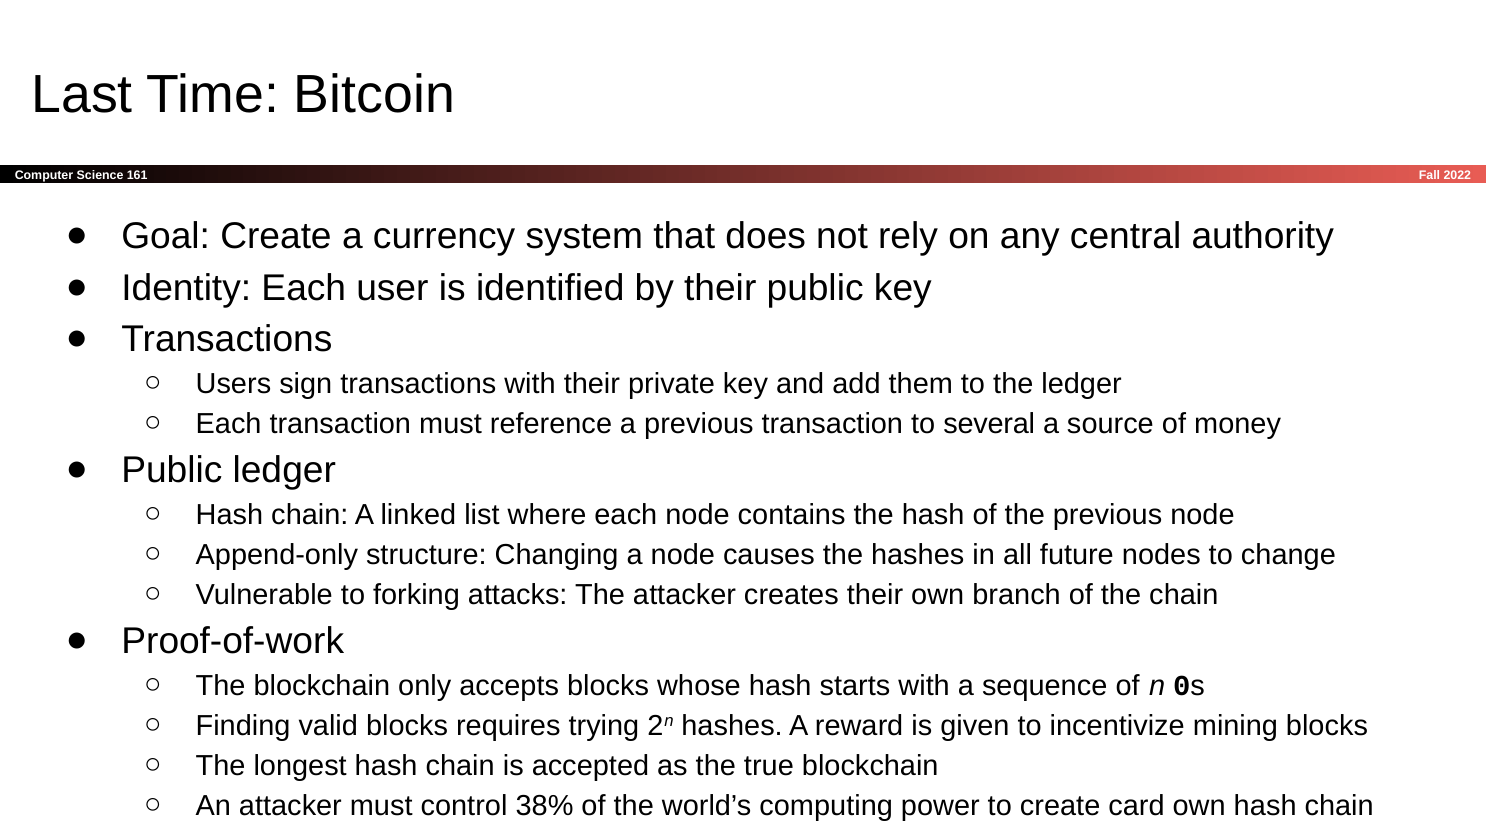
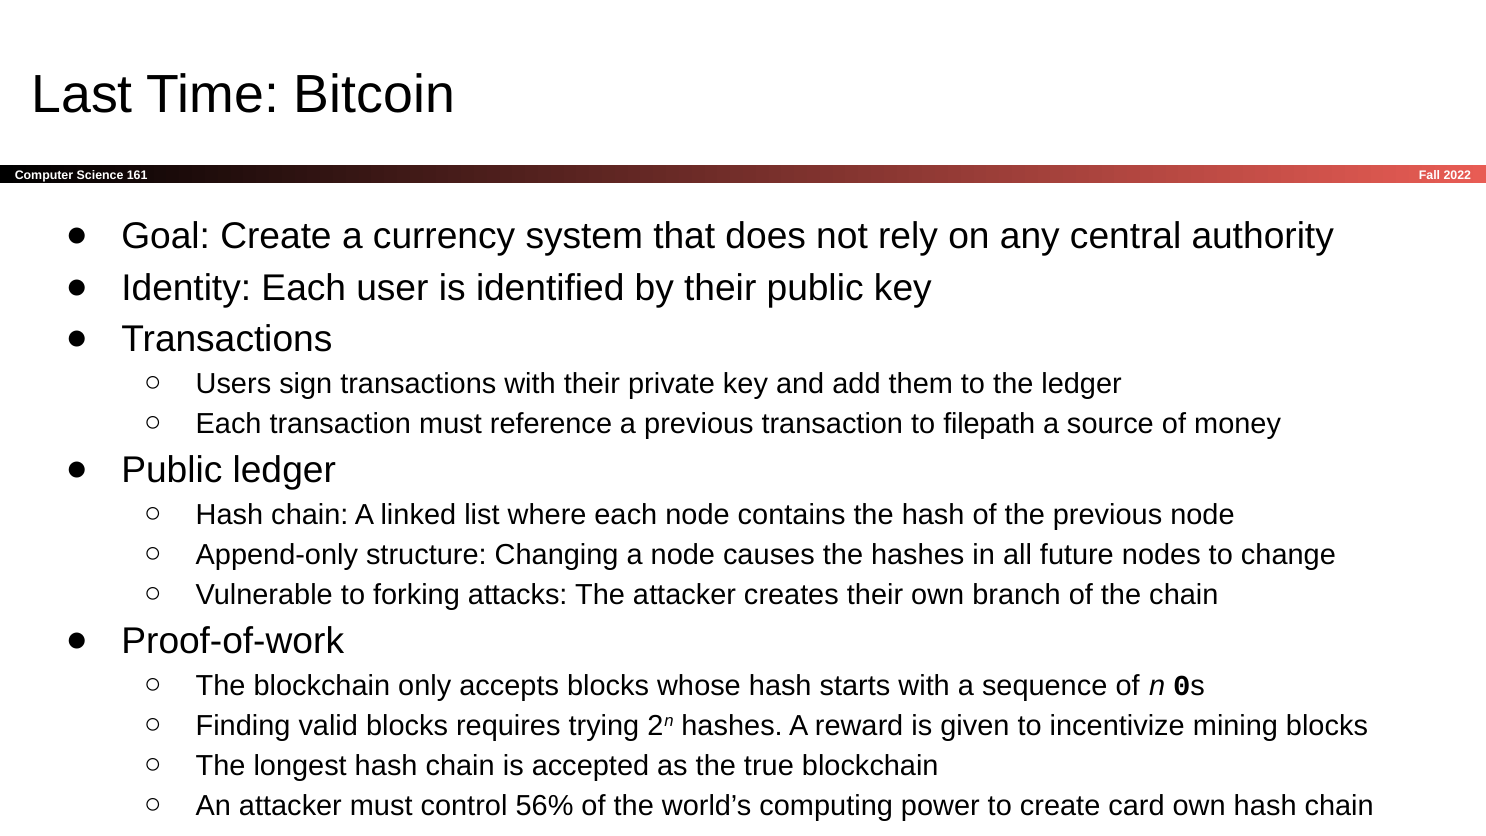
several: several -> filepath (989, 423)
38%: 38% -> 56% (545, 806)
